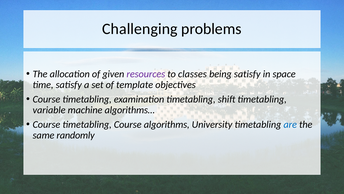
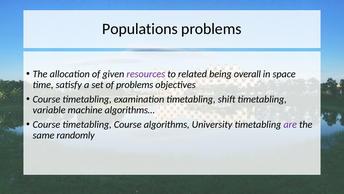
Challenging: Challenging -> Populations (140, 29)
classes: classes -> related (192, 74)
being satisfy: satisfy -> overall (247, 74)
of template: template -> problems (135, 85)
are colour: blue -> purple (290, 124)
